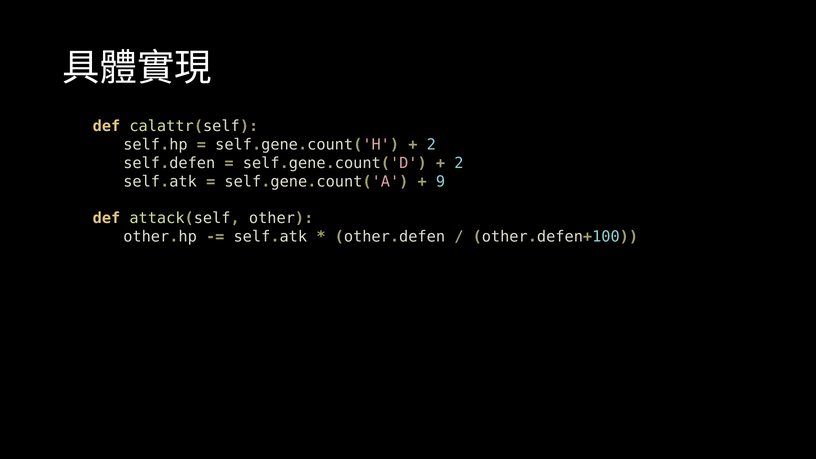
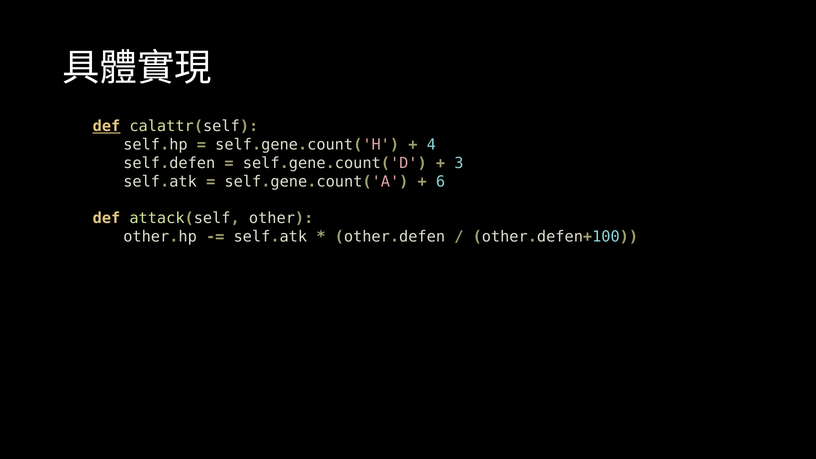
def underline: none -> present (107, 126)
2: 2 -> 4 (431, 145)
2: 2 -> 3 (459, 163)
9: 9 -> 6 (441, 181)
